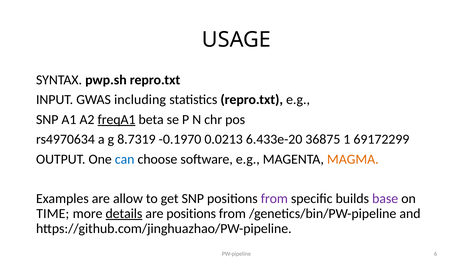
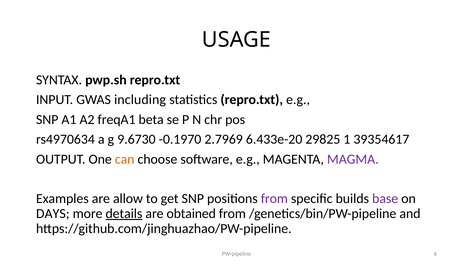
freqA1 underline: present -> none (117, 120)
8.7319: 8.7319 -> 9.6730 (136, 139)
0.0213: 0.0213 -> 2.7969 (224, 139)
36875: 36875 -> 29825 (323, 139)
69172299: 69172299 -> 39354617 (381, 139)
can colour: blue -> orange (125, 159)
MAGMA colour: orange -> purple (353, 159)
TIME: TIME -> DAYS (53, 214)
are positions: positions -> obtained (191, 214)
